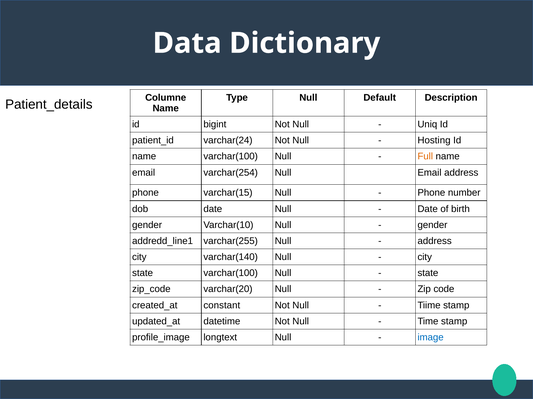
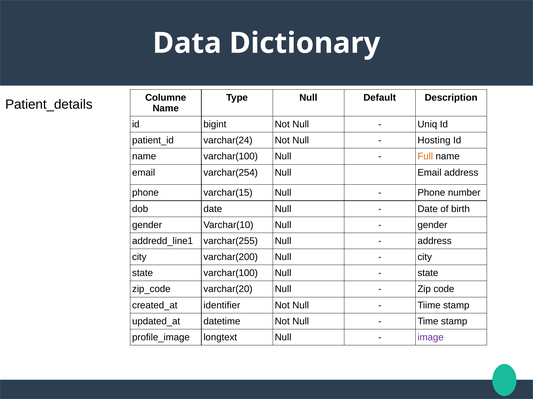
varchar(140: varchar(140 -> varchar(200 (231, 258)
constant: constant -> identifier (222, 306)
image colour: blue -> purple (431, 338)
